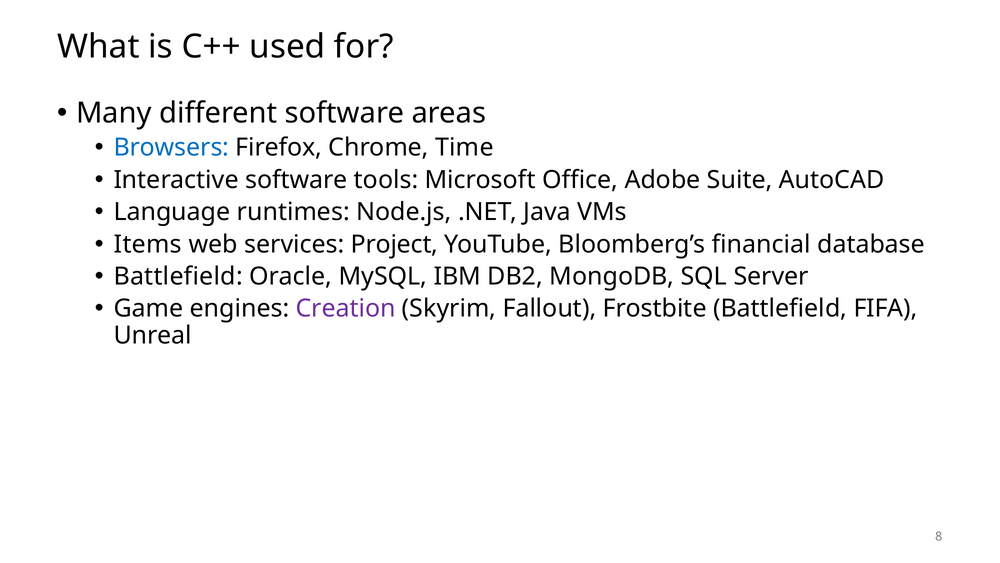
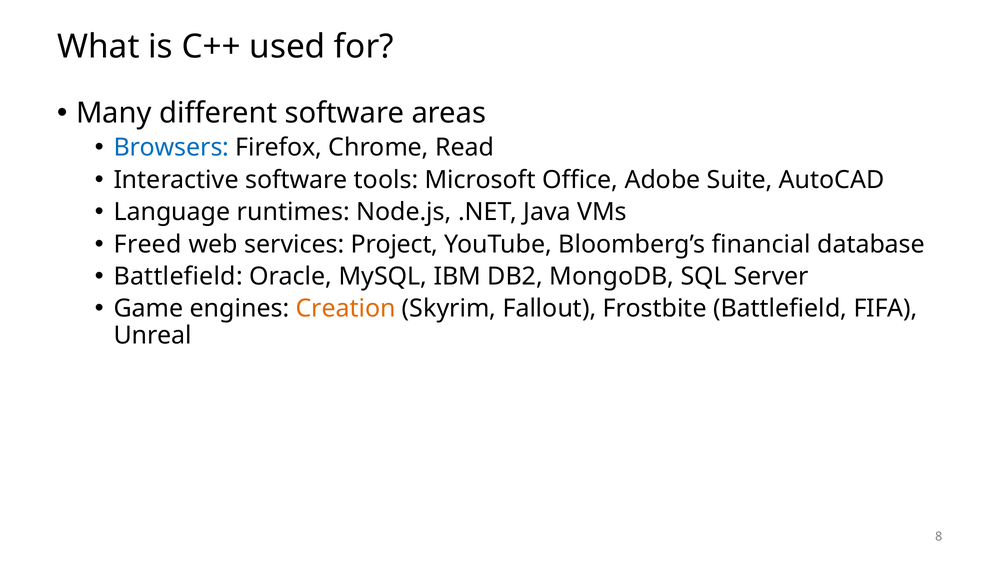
Time: Time -> Read (465, 148)
Items: Items -> Freed (148, 244)
Creation colour: purple -> orange (346, 308)
